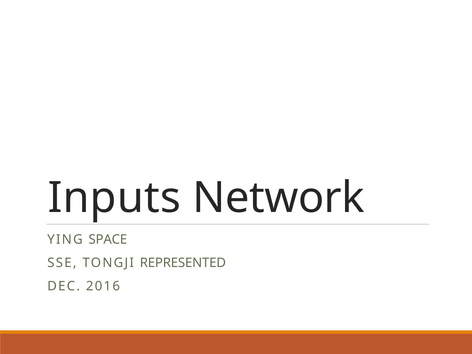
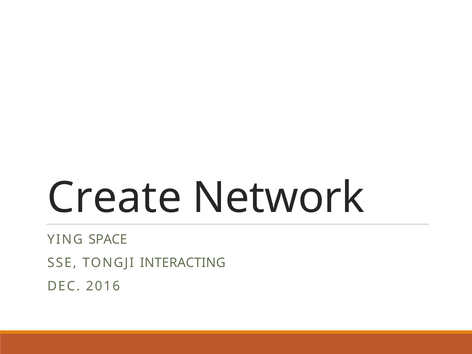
Inputs: Inputs -> Create (114, 198)
REPRESENTED: REPRESENTED -> INTERACTING (183, 263)
